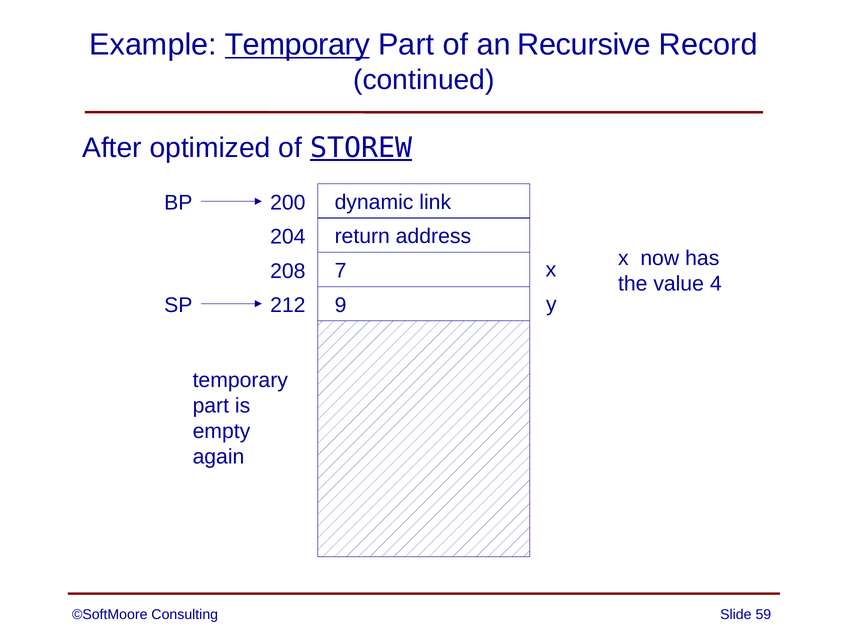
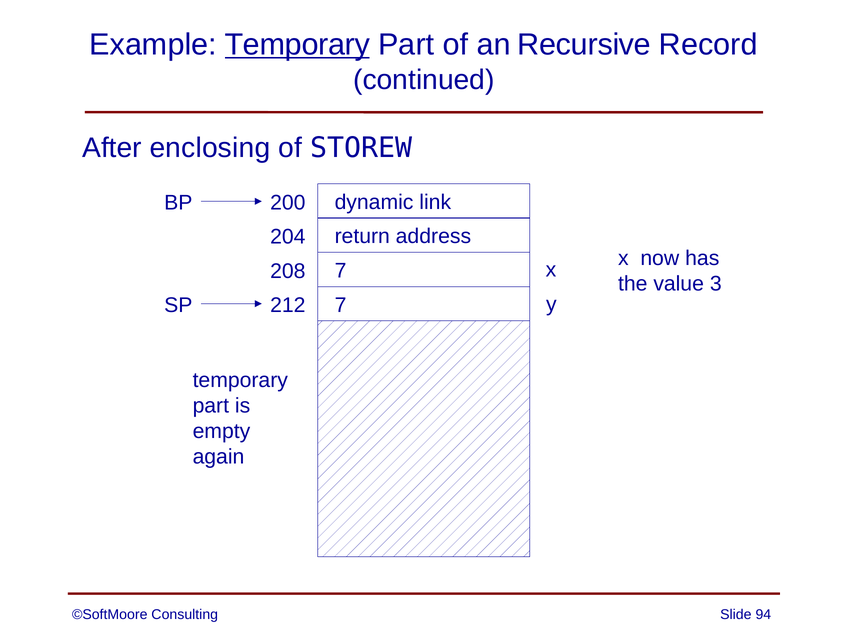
optimized: optimized -> enclosing (210, 148)
STOREW underline: present -> none (361, 148)
4: 4 -> 3 (716, 284)
SP 9: 9 -> 7 (341, 305)
59: 59 -> 94 (763, 614)
